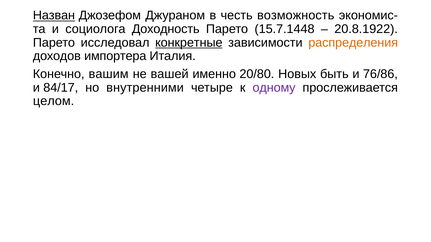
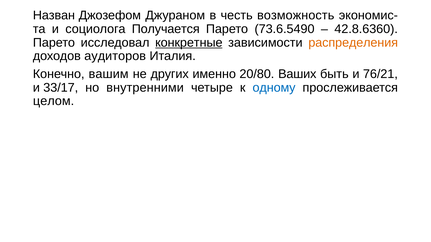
Назван underline: present -> none (54, 16)
Доходность: Доходность -> Получается (166, 29)
15.7.1448: 15.7.1448 -> 73.6.5490 (285, 29)
20.8.1922: 20.8.1922 -> 42.8.6360 (366, 29)
импортера: импортера -> аудиторов (115, 56)
вашей: вашей -> других (170, 74)
Новых: Новых -> Ваших (297, 74)
76/86: 76/86 -> 76/21 (380, 74)
84/17: 84/17 -> 33/17 (61, 88)
одному colour: purple -> blue (274, 88)
